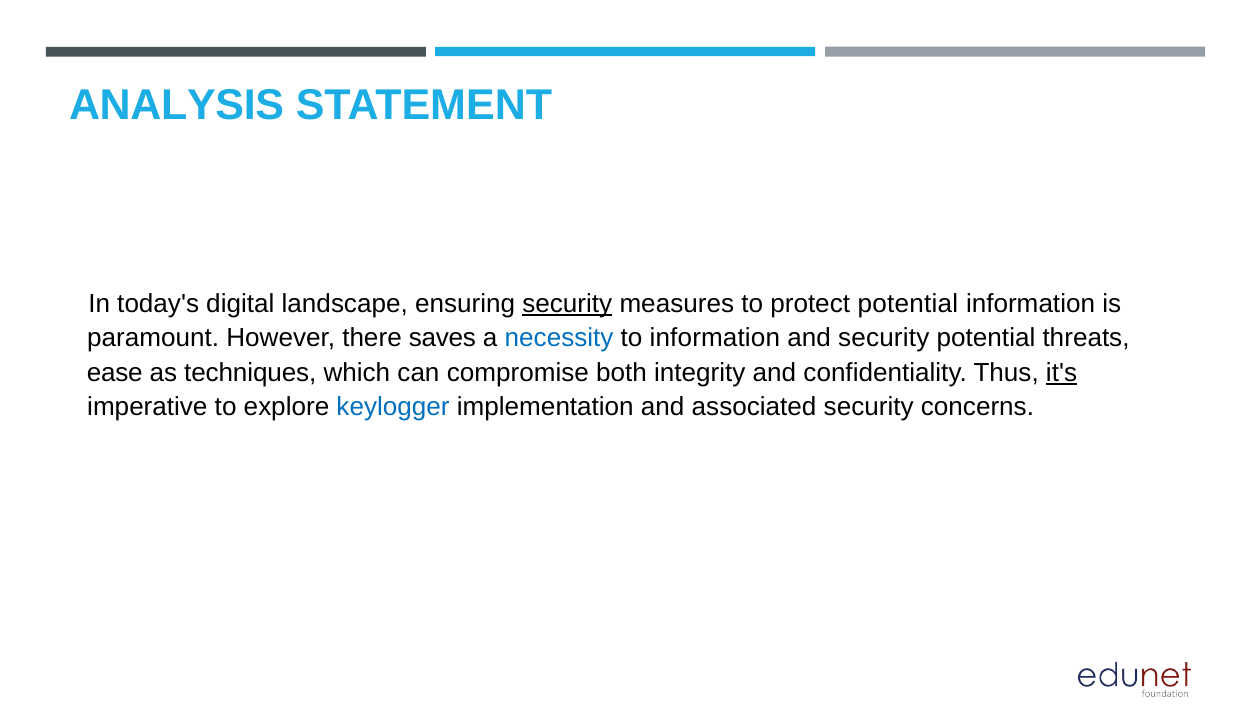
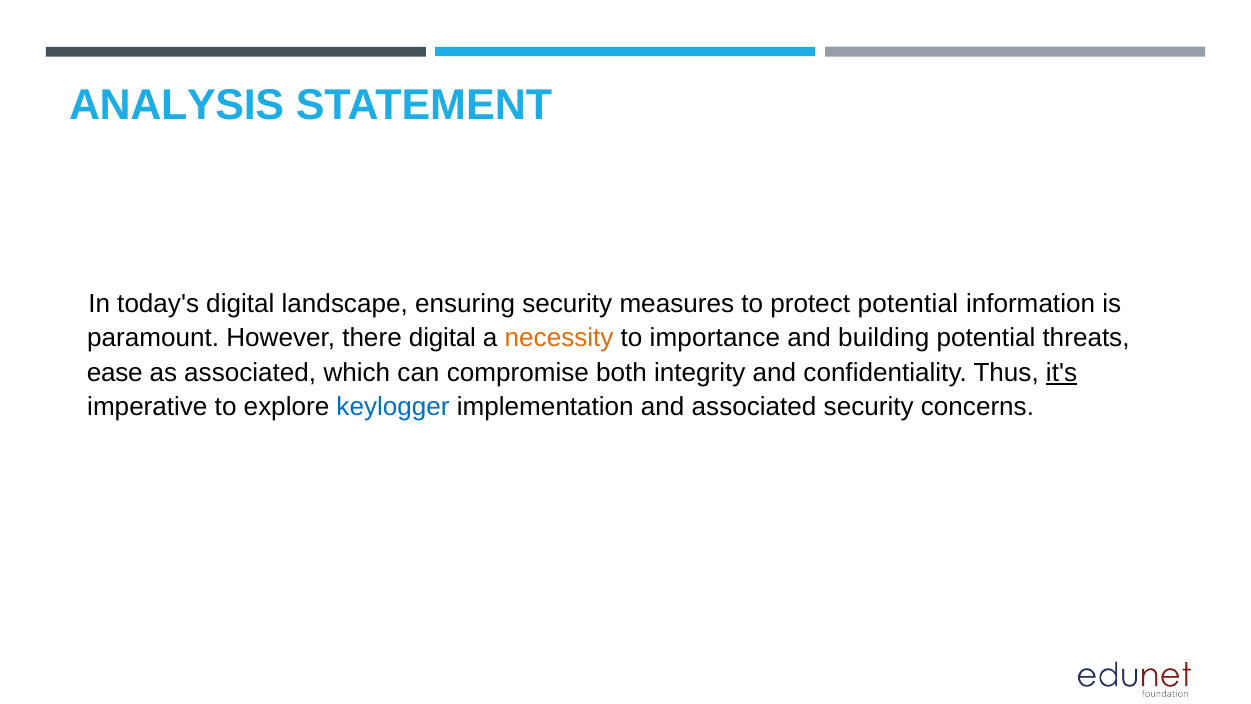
security underline: present -> none (567, 304)
there saves: saves -> digital (442, 338)
necessity colour: blue -> orange (559, 338)
to information: information -> importance (715, 338)
and security: security -> building (884, 338)
as techniques: techniques -> associated (250, 372)
